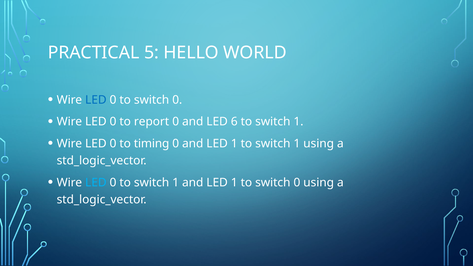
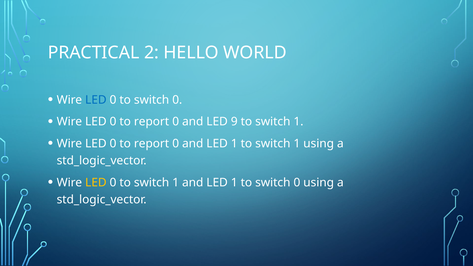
5: 5 -> 2 (151, 53)
6: 6 -> 9 (234, 122)
timing: timing -> report (152, 144)
LED colour: light blue -> yellow (96, 183)
